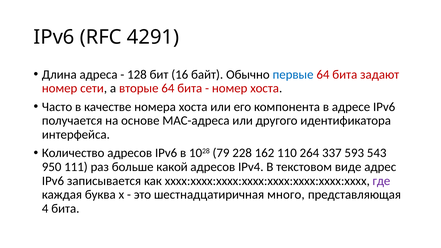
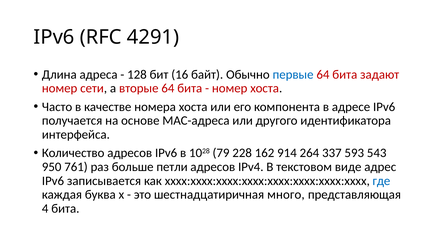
110: 110 -> 914 (287, 153)
111: 111 -> 761 (76, 167)
какой: какой -> петли (172, 167)
где colour: purple -> blue (381, 181)
